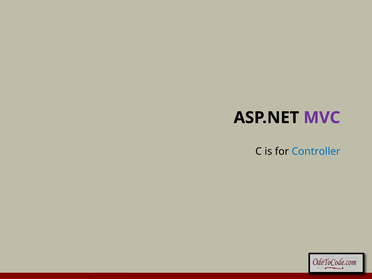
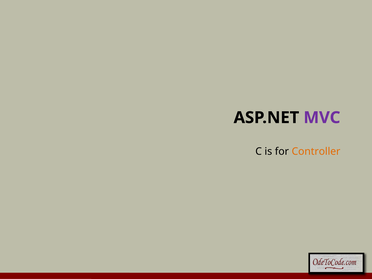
Controller colour: blue -> orange (316, 151)
